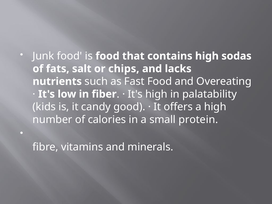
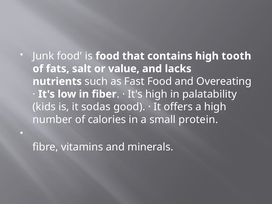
sodas: sodas -> tooth (236, 56)
chips: chips -> value (124, 69)
candy: candy -> sodas (96, 107)
